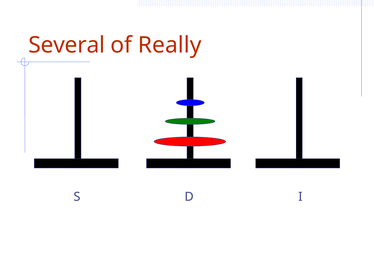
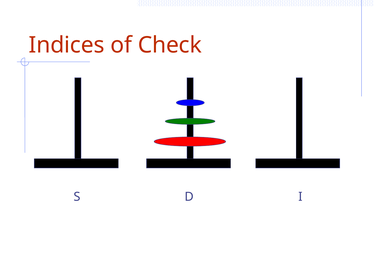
Several: Several -> Indices (67, 45)
Really: Really -> Check (170, 45)
